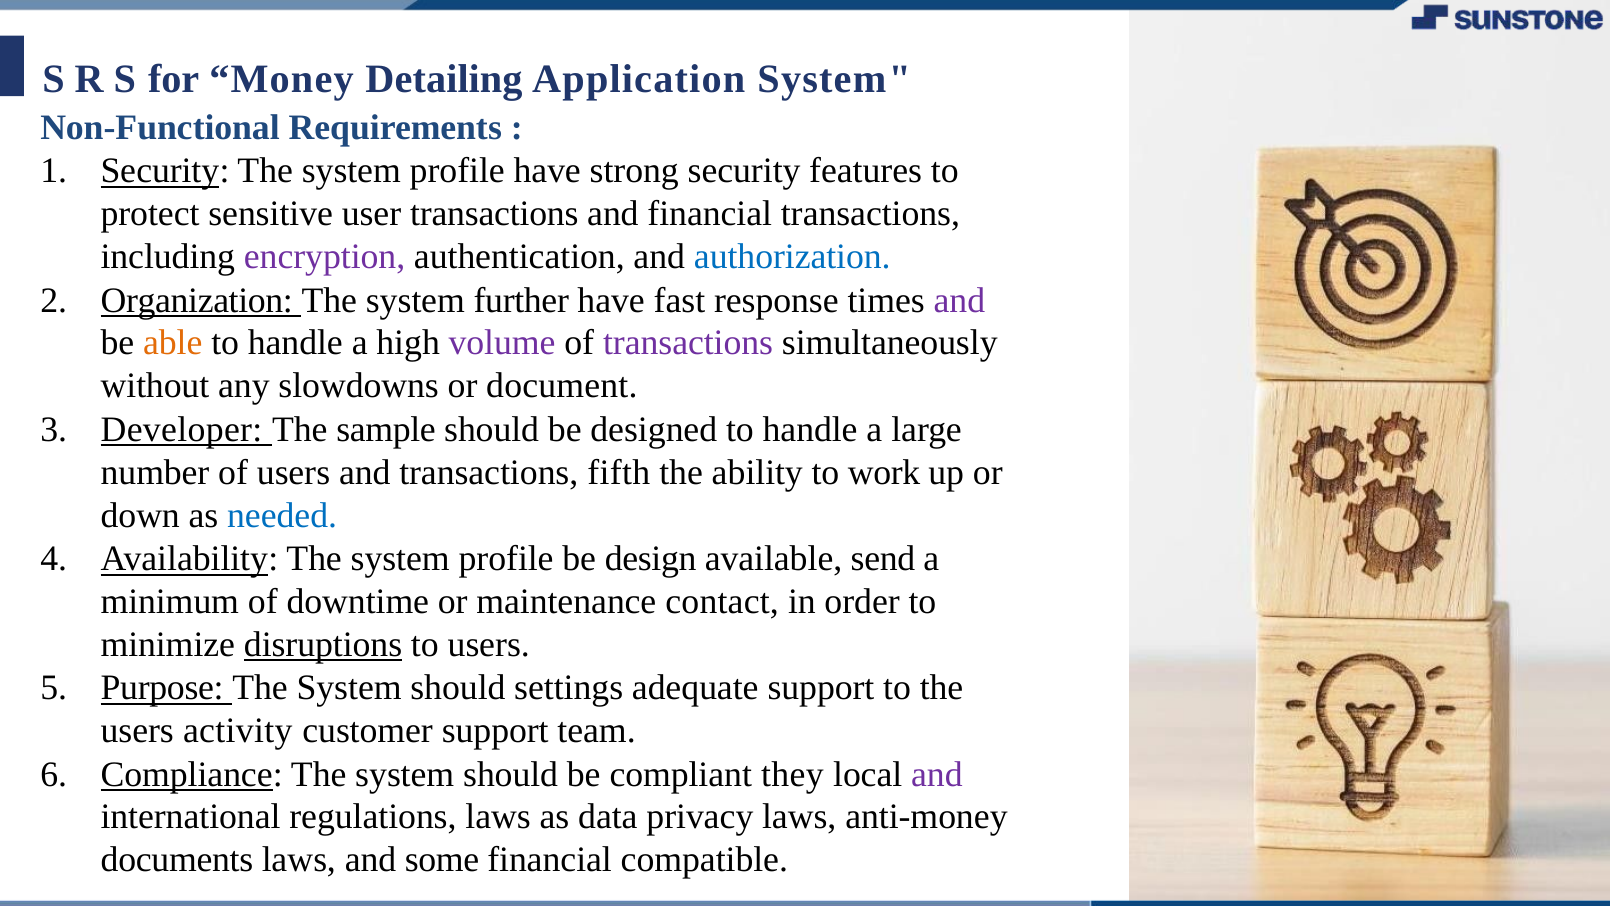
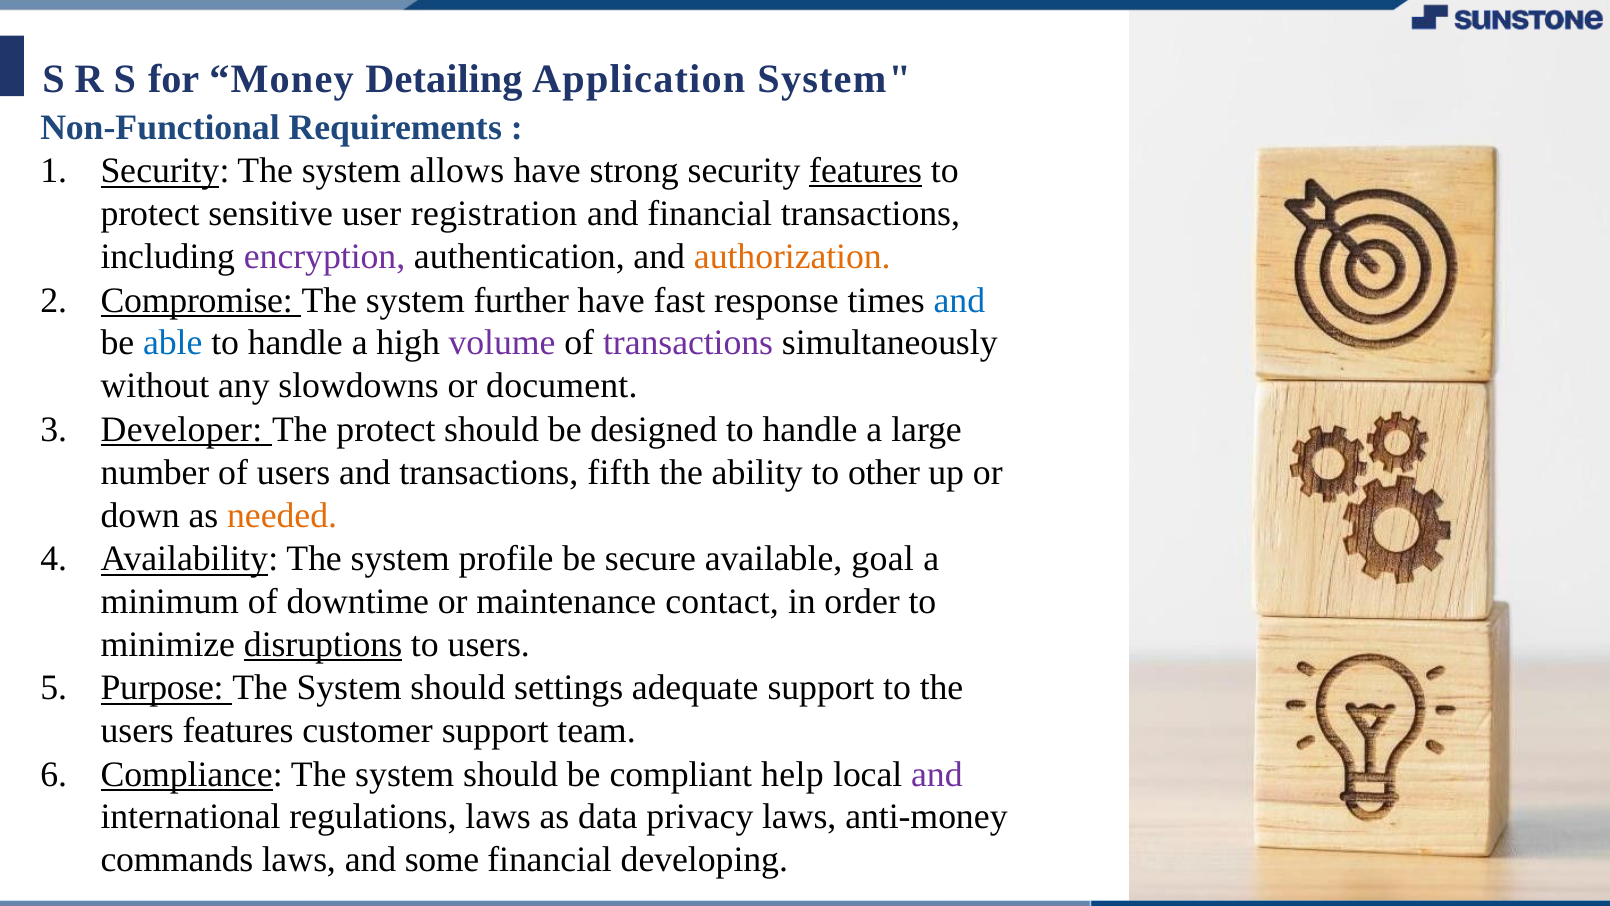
Security The system profile: profile -> allows (457, 171)
features underline: none -> present (866, 171)
user transactions: transactions -> registration (494, 214)
authorization colour: blue -> orange (792, 257)
Organization: Organization -> Compromise (197, 300)
and colour: purple -> blue (959, 300)
able colour: orange -> blue (173, 343)
The sample: sample -> protect (386, 429)
work: work -> other (884, 472)
needed colour: blue -> orange (282, 515)
design: design -> secure (650, 558)
send: send -> goal (883, 558)
users activity: activity -> features (238, 731)
they: they -> help (792, 774)
documents: documents -> commands (177, 860)
compatible: compatible -> developing (704, 860)
